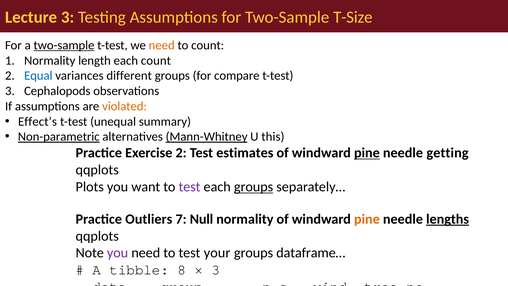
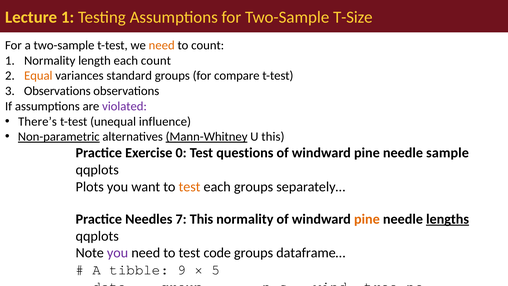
Lecture 3: 3 -> 1 (68, 17)
two-sample underline: present -> none (64, 45)
Equal colour: blue -> orange (38, 76)
different: different -> standard (129, 76)
3 Cephalopods: Cephalopods -> Observations (57, 91)
violated colour: orange -> purple (125, 106)
Effect’s: Effect’s -> There’s (37, 121)
summary: summary -> influence (165, 121)
Exercise 2: 2 -> 0 (181, 153)
estimates: estimates -> questions (245, 153)
pine underline: present -> none (367, 153)
getting: getting -> sample (448, 153)
test colour: purple -> orange (190, 187)
groups underline: present -> none (254, 187)
Outliers: Outliers -> Needles (149, 219)
7 Null: Null -> This (201, 219)
your: your -> code (217, 253)
tibble 8: 8 -> 9 (182, 270)
3: 3 -> 5 (216, 270)
